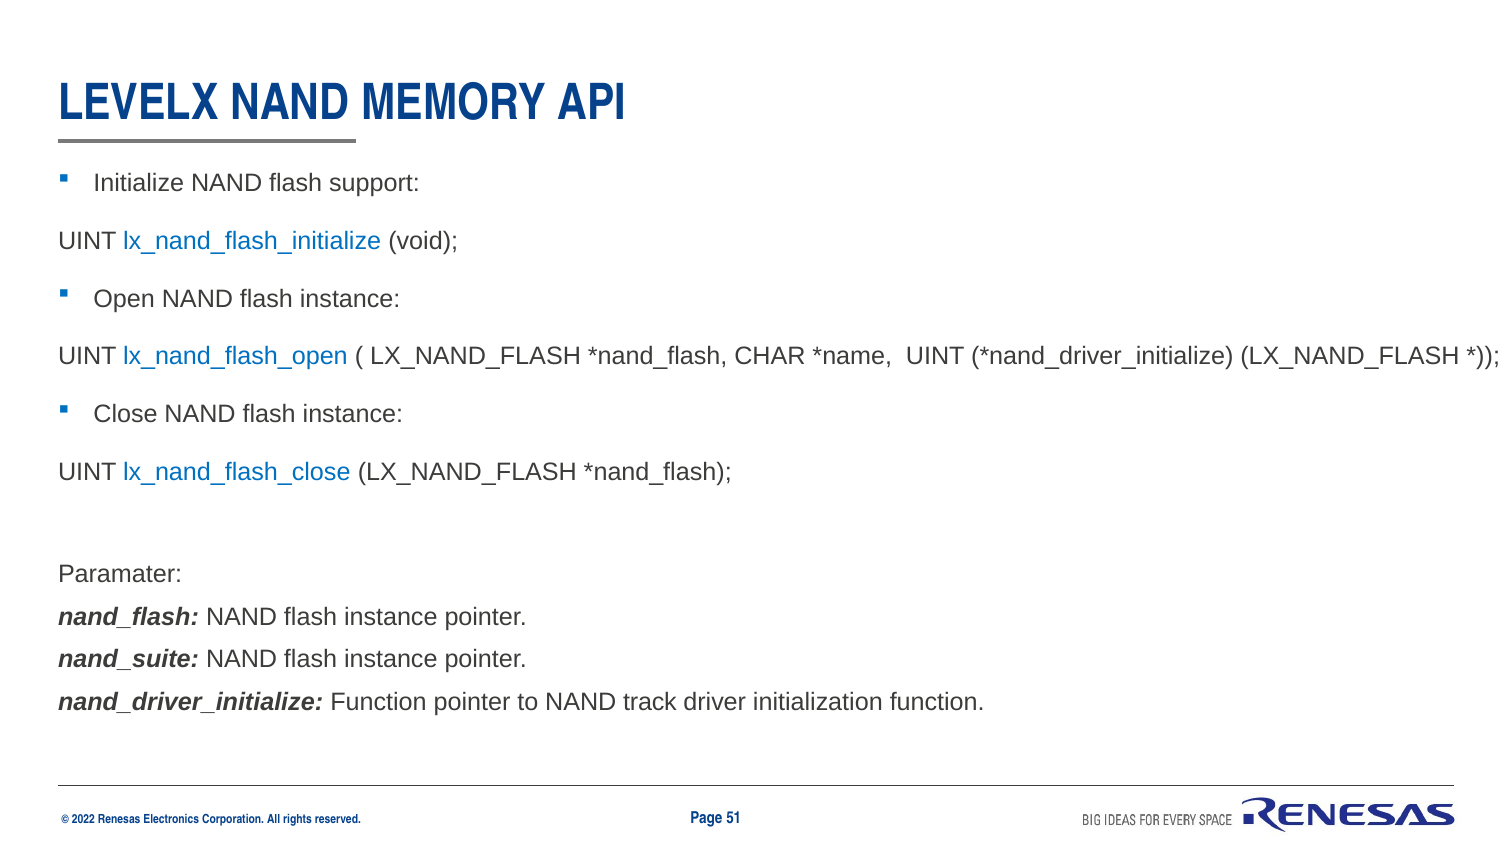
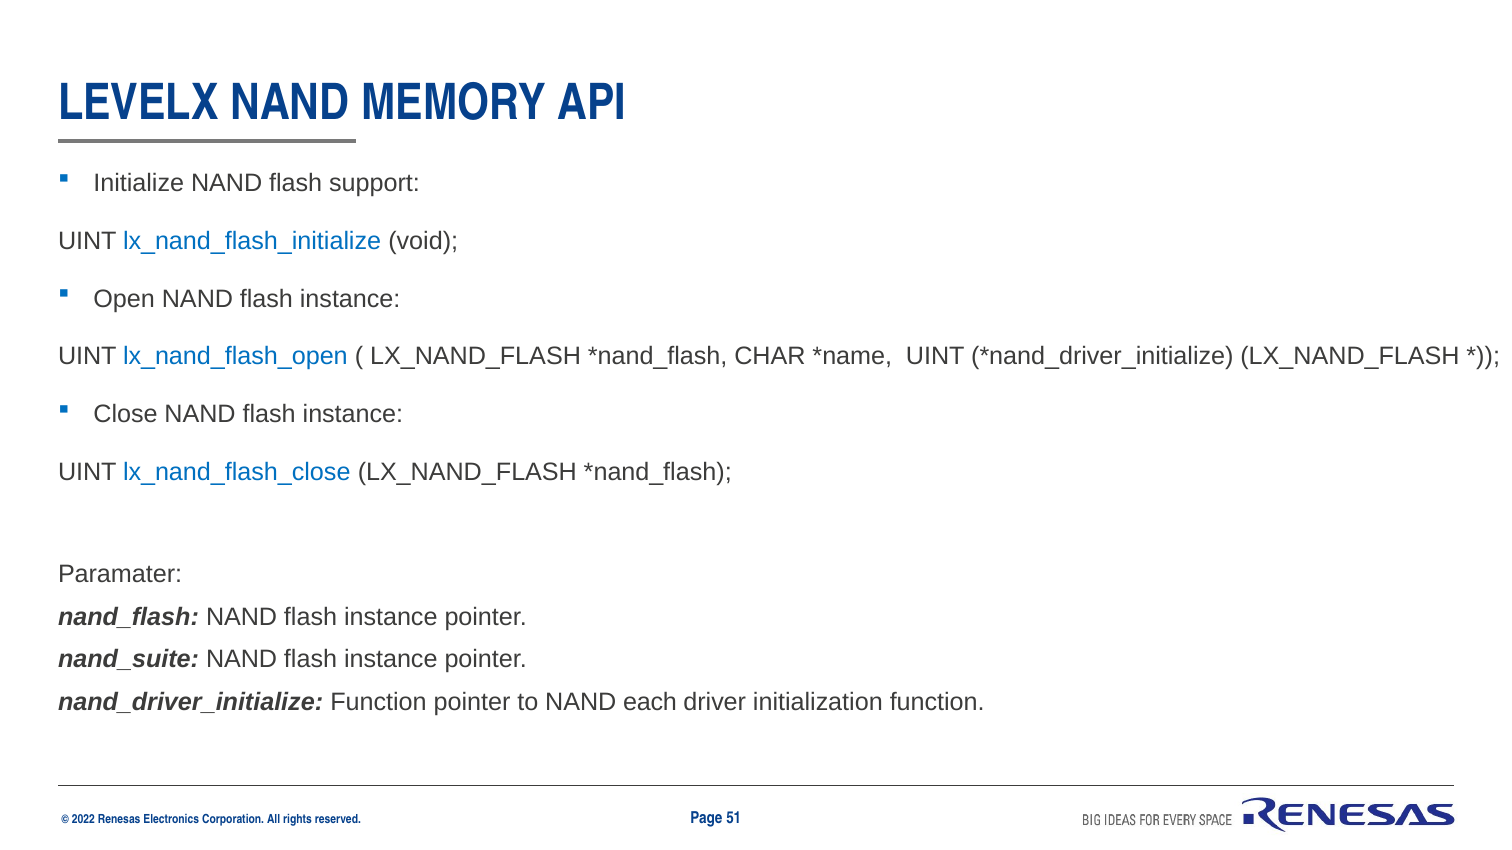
track: track -> each (650, 703)
